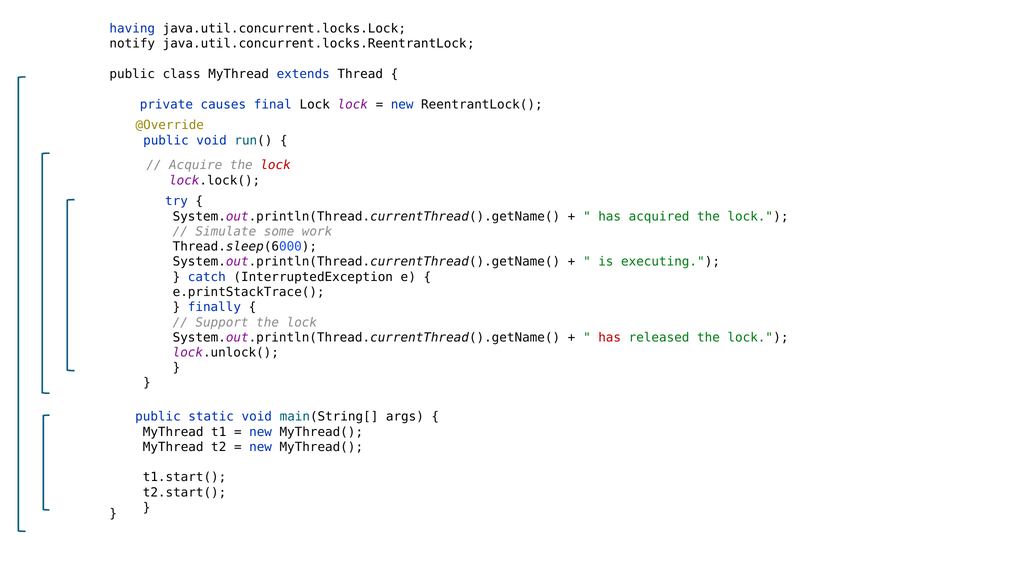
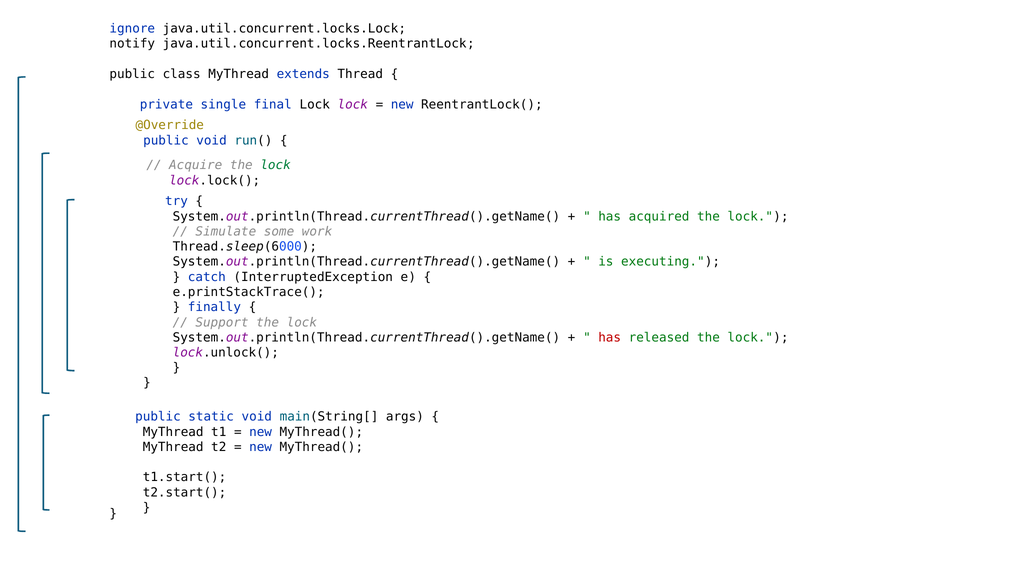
having: having -> ignore (132, 29)
causes: causes -> single (223, 105)
lock colour: red -> green (276, 165)
